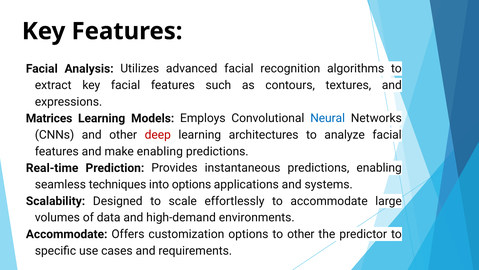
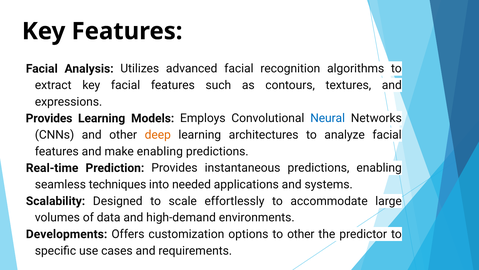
Matrices: Matrices -> Provides (49, 118)
deep colour: red -> orange (158, 135)
into options: options -> needed (192, 184)
Accommodate: Accommodate -> Developments (67, 234)
